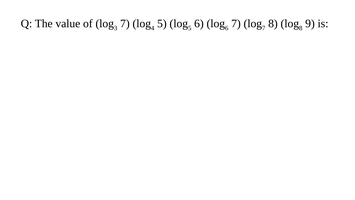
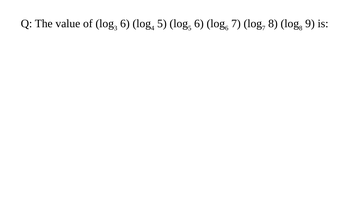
7: 7 -> 6 (125, 24)
